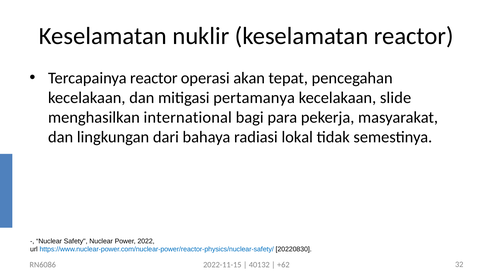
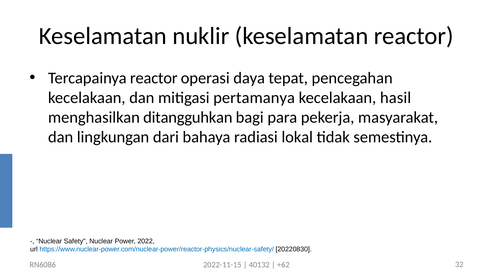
akan: akan -> daya (249, 78)
slide: slide -> hasil (396, 98)
international: international -> ditangguhkan (188, 118)
